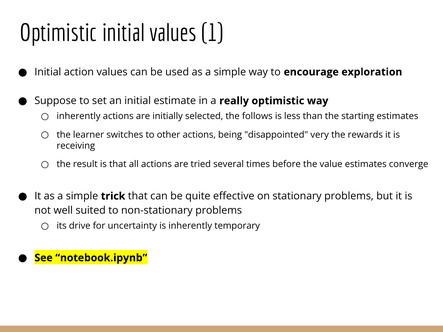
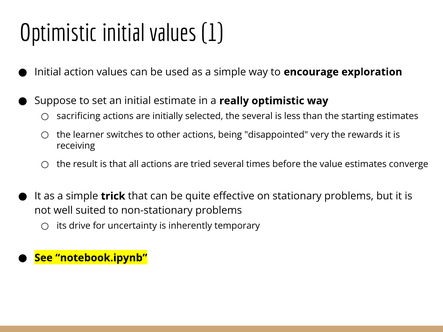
inherently: inherently -> sacrificing (79, 116)
the follows: follows -> several (257, 116)
